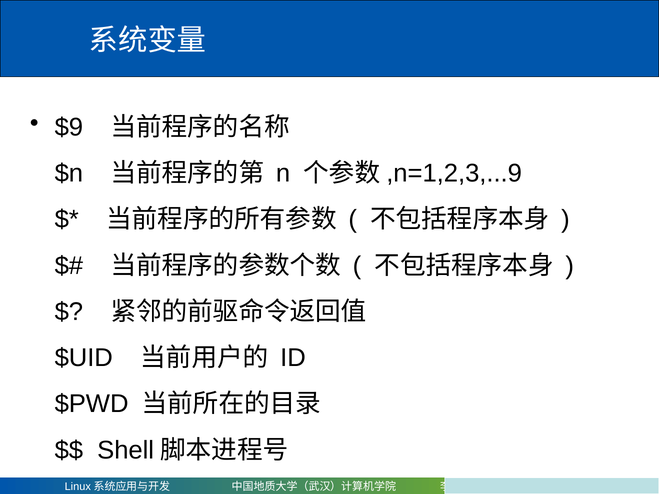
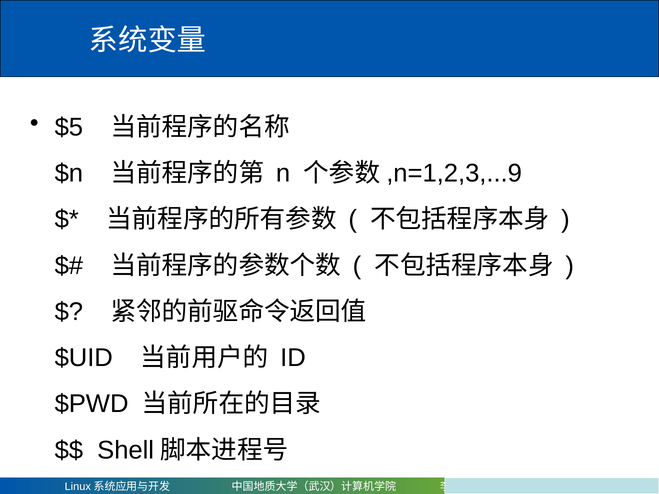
$9: $9 -> $5 (69, 127)
